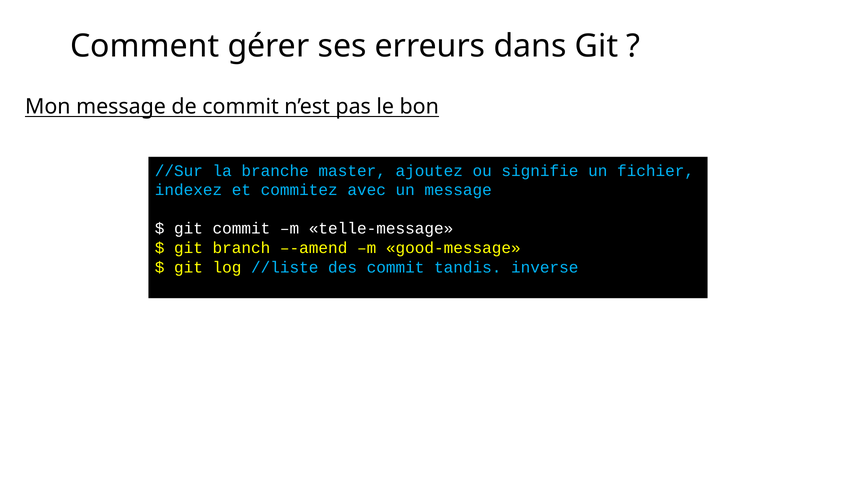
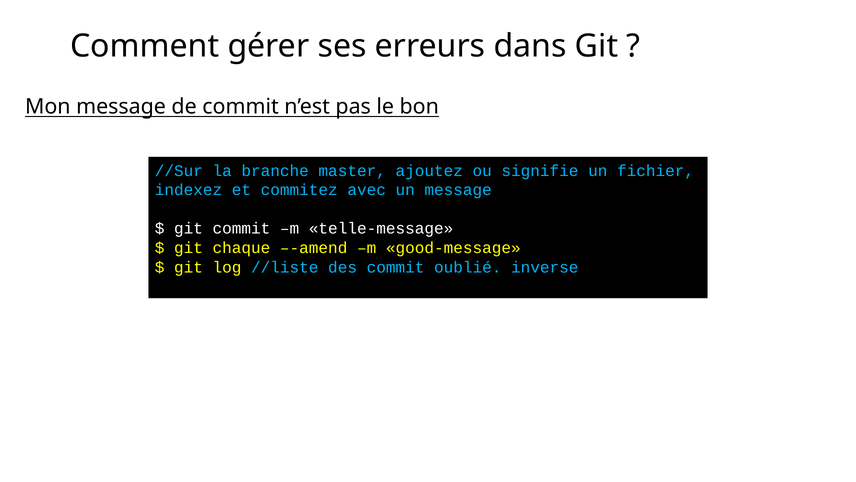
branch: branch -> chaque (241, 248)
tandis: tandis -> oublié (468, 267)
